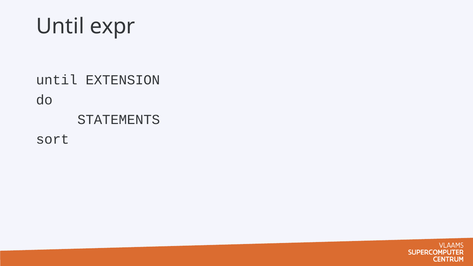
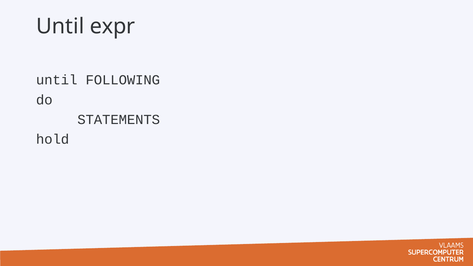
EXTENSION: EXTENSION -> FOLLOWING (123, 80)
sort: sort -> hold (53, 139)
